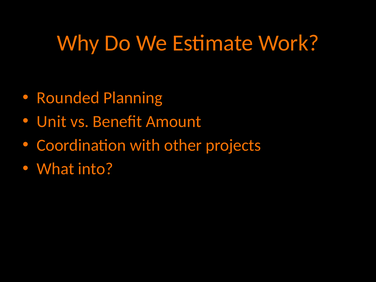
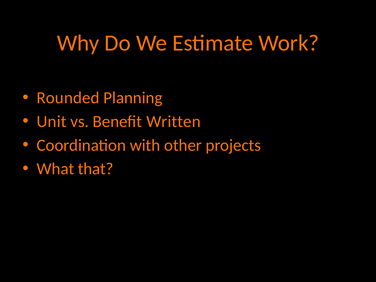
Amount: Amount -> Written (173, 122)
into: into -> that (96, 169)
